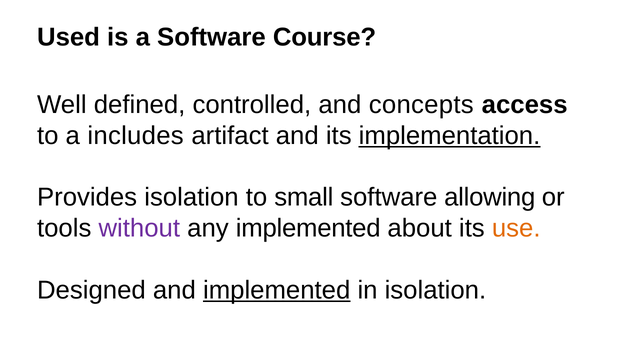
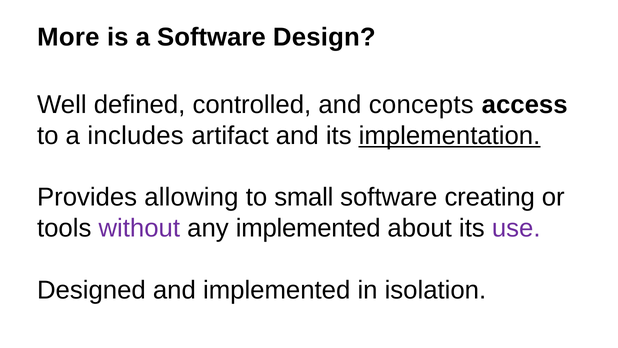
Used: Used -> More (68, 37)
Course: Course -> Design (324, 37)
Provides isolation: isolation -> allowing (191, 197)
allowing: allowing -> creating (490, 197)
use colour: orange -> purple (516, 228)
implemented underline: present -> none (277, 290)
